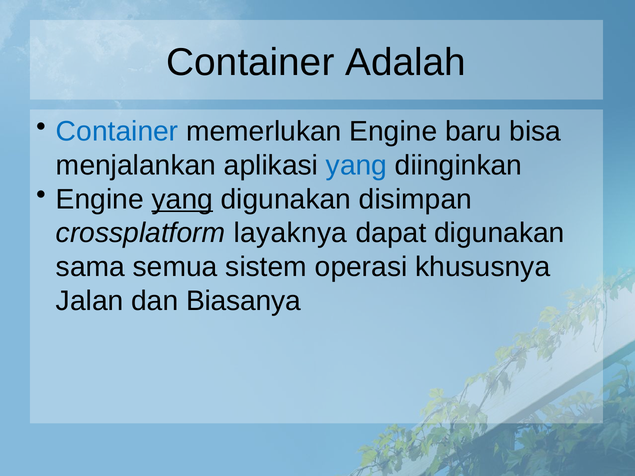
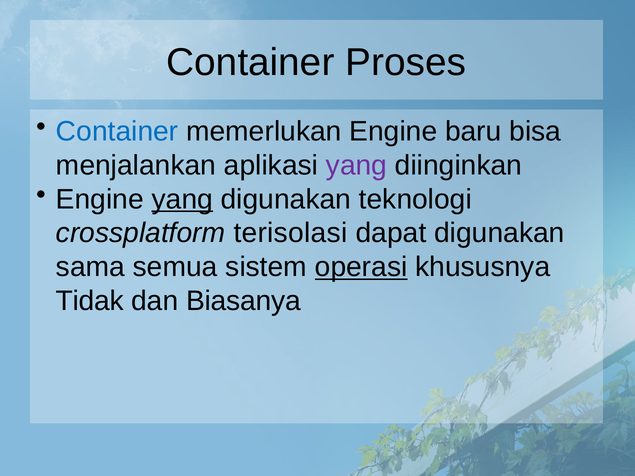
Adalah: Adalah -> Proses (406, 63)
yang colour: blue -> purple (357, 165)
disimpan: disimpan -> teknologi (415, 199)
layaknya: layaknya -> terisolasi (291, 233)
operasi underline: none -> present (361, 267)
Jalan: Jalan -> Tidak (90, 301)
